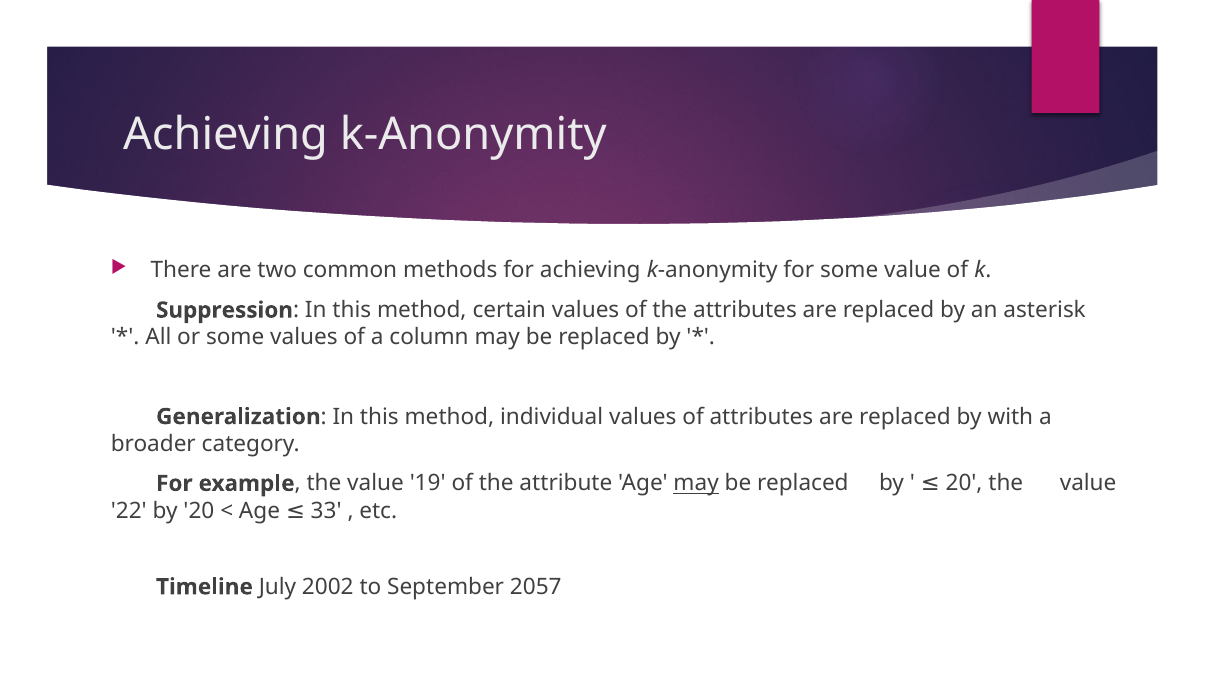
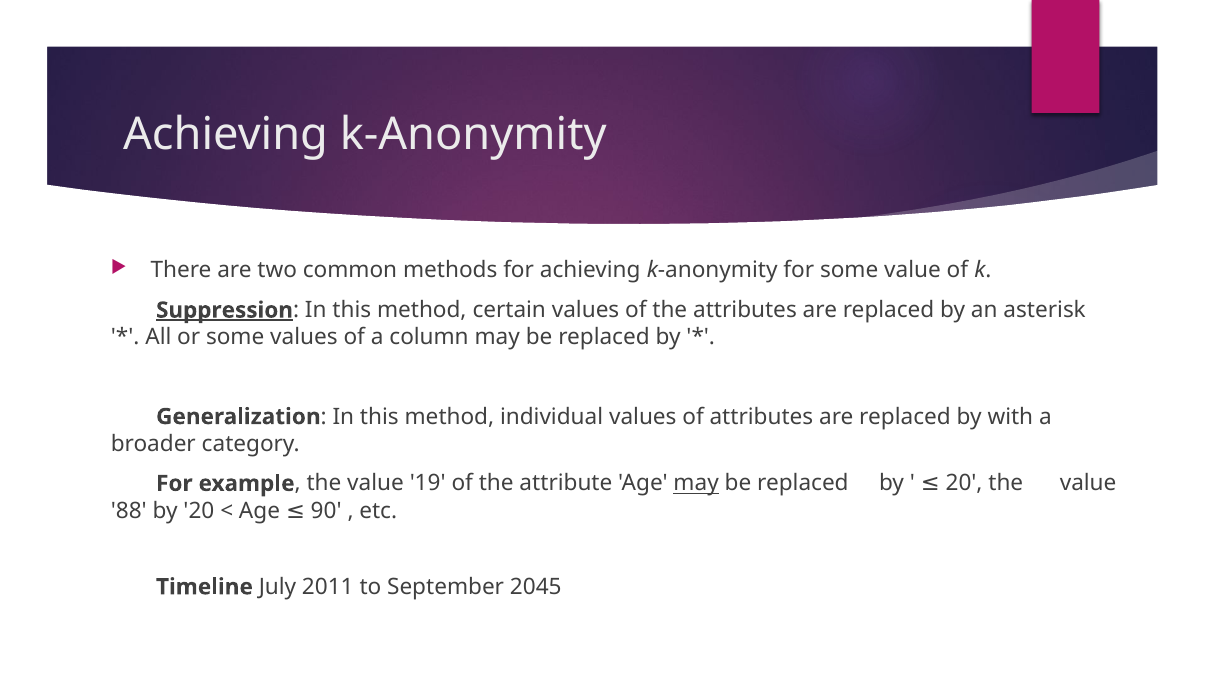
Suppression underline: none -> present (225, 310)
22: 22 -> 88 (129, 510)
33: 33 -> 90 (326, 510)
2002: 2002 -> 2011 (328, 587)
2057: 2057 -> 2045 (536, 587)
